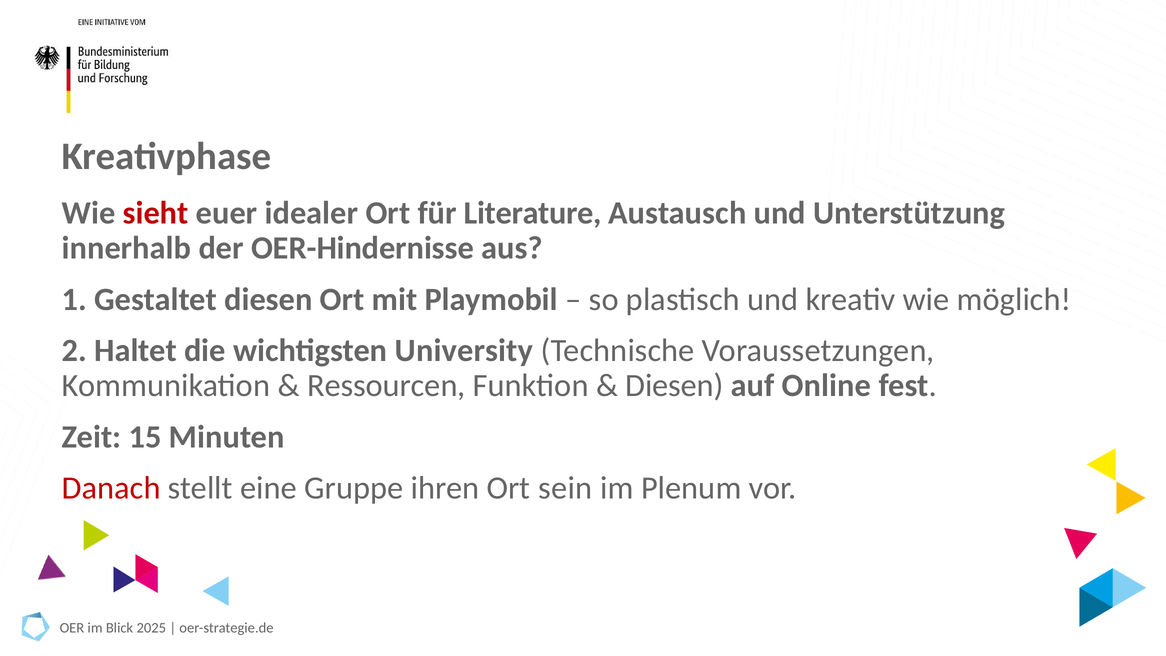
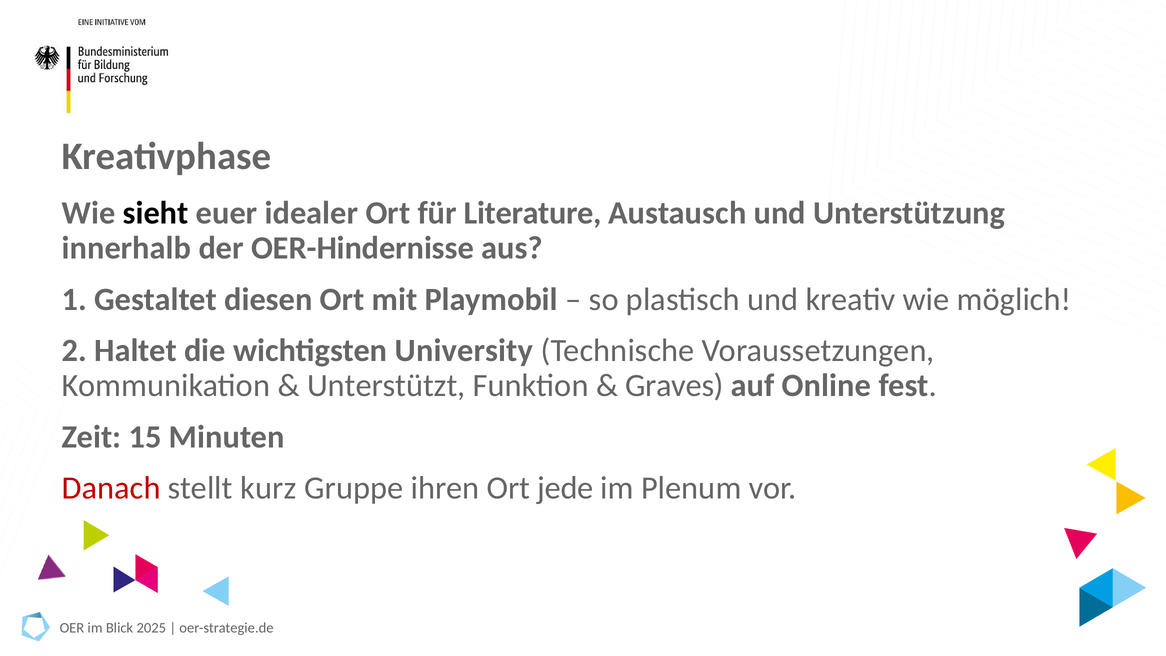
sieht colour: red -> black (156, 213)
Ressourcen: Ressourcen -> Unterstützt (386, 386)
Diesen: Diesen -> Graves (674, 386)
eine: eine -> kurz (268, 488)
sein: sein -> jede (565, 488)
